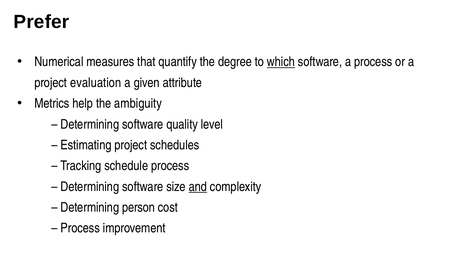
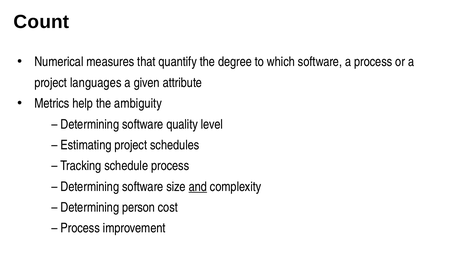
Prefer: Prefer -> Count (41, 22)
which underline: present -> none (281, 62)
evaluation: evaluation -> languages (96, 83)
